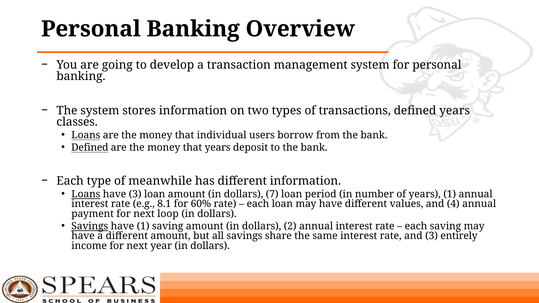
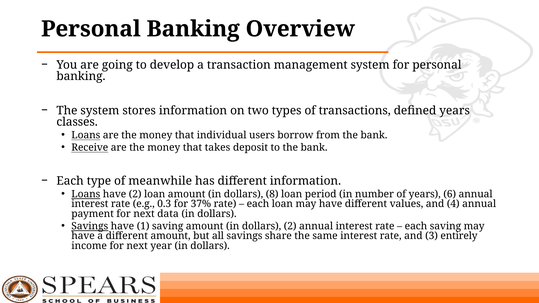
Defined: Defined -> Receive (90, 148)
that years: years -> takes (218, 148)
have 3: 3 -> 2 (135, 194)
7: 7 -> 8 (272, 194)
years 1: 1 -> 6 (450, 194)
8.1: 8.1 -> 0.3 (164, 204)
60%: 60% -> 37% (201, 204)
loop: loop -> data (168, 214)
